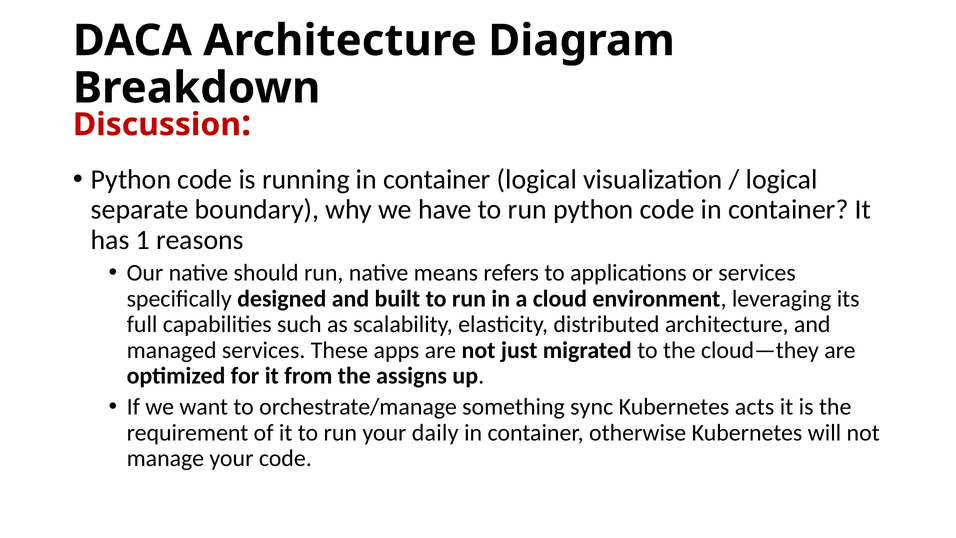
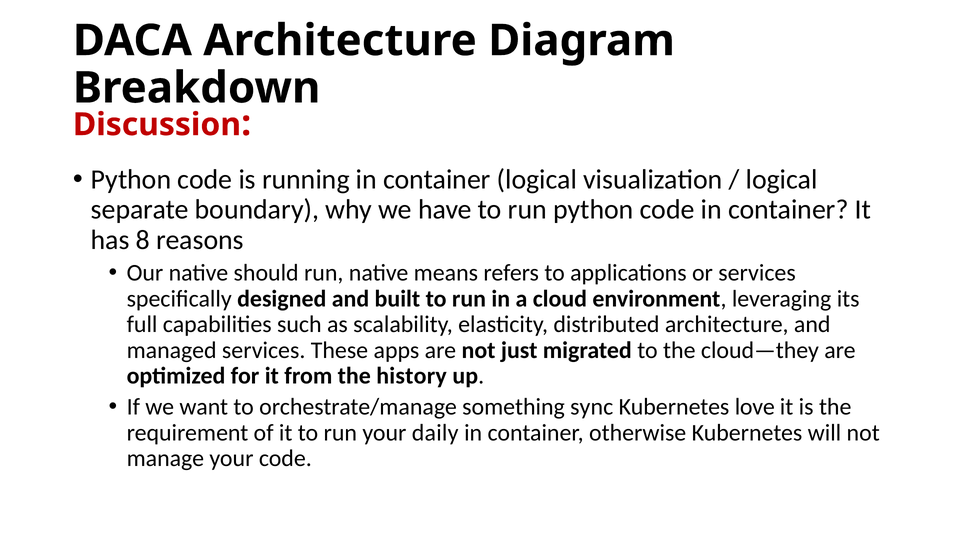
1: 1 -> 8 (143, 240)
assigns: assigns -> history (412, 376)
acts: acts -> love (755, 407)
